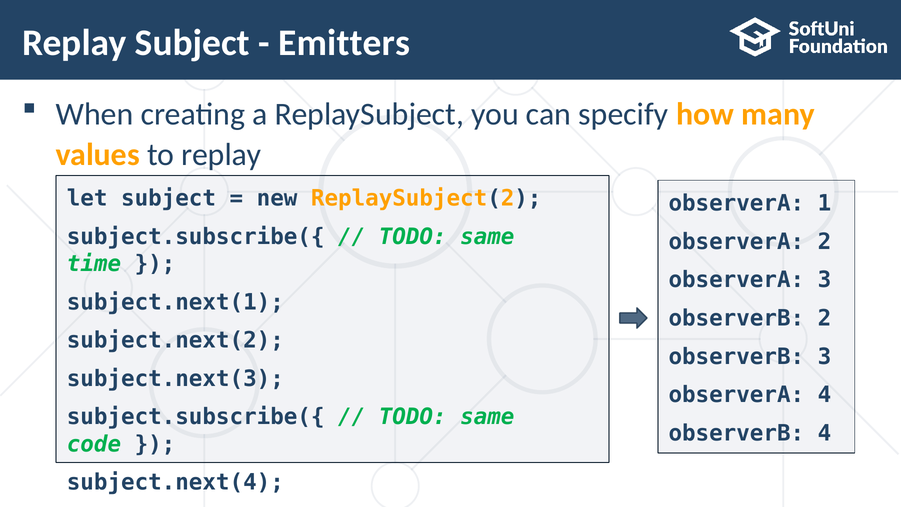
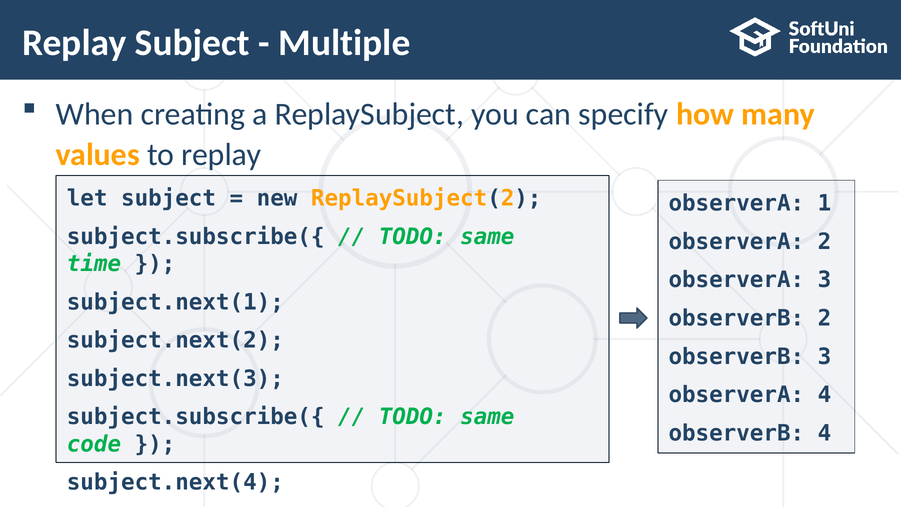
Emitters: Emitters -> Multiple (344, 43)
